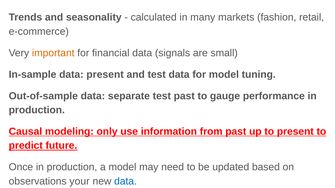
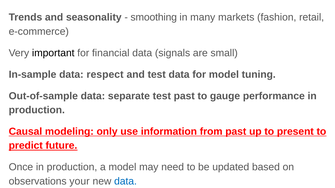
calculated: calculated -> smoothing (154, 17)
important colour: orange -> black (53, 53)
data present: present -> respect (105, 75)
